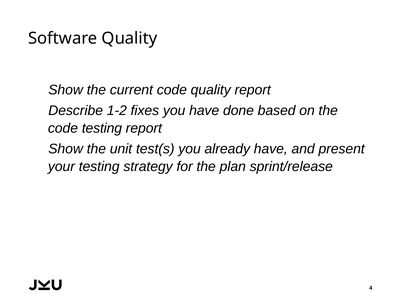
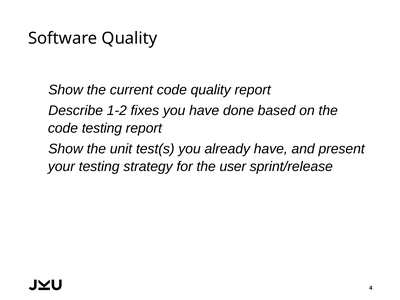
plan: plan -> user (233, 166)
